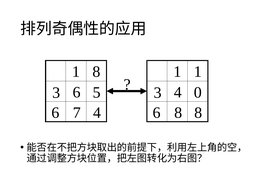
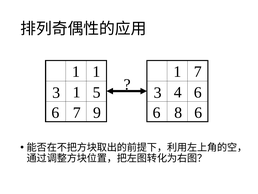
1 8: 8 -> 1 (97, 72)
1 1: 1 -> 7 (198, 72)
3 6: 6 -> 1 (77, 92)
4 0: 0 -> 6 (198, 92)
7 4: 4 -> 9 (97, 112)
8 8: 8 -> 6 (198, 112)
